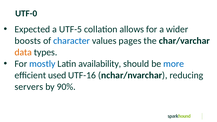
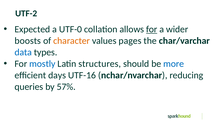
UTF-0: UTF-0 -> UTF-2 (26, 14)
UTF-5: UTF-5 -> UTF-0 (71, 29)
for underline: none -> present (152, 29)
character colour: blue -> orange (72, 41)
data colour: orange -> blue (23, 52)
availability: availability -> structures (100, 64)
used: used -> days (57, 75)
servers: servers -> queries (29, 87)
90%: 90% -> 57% (66, 87)
